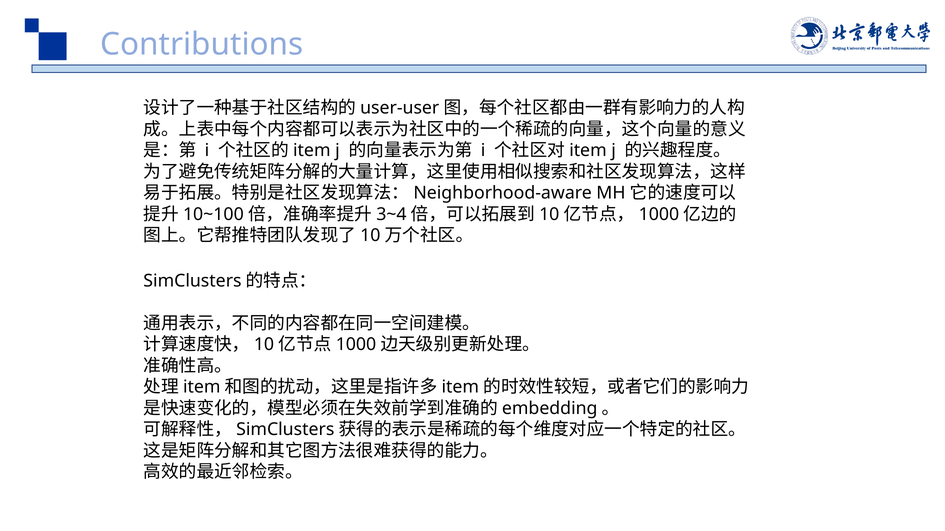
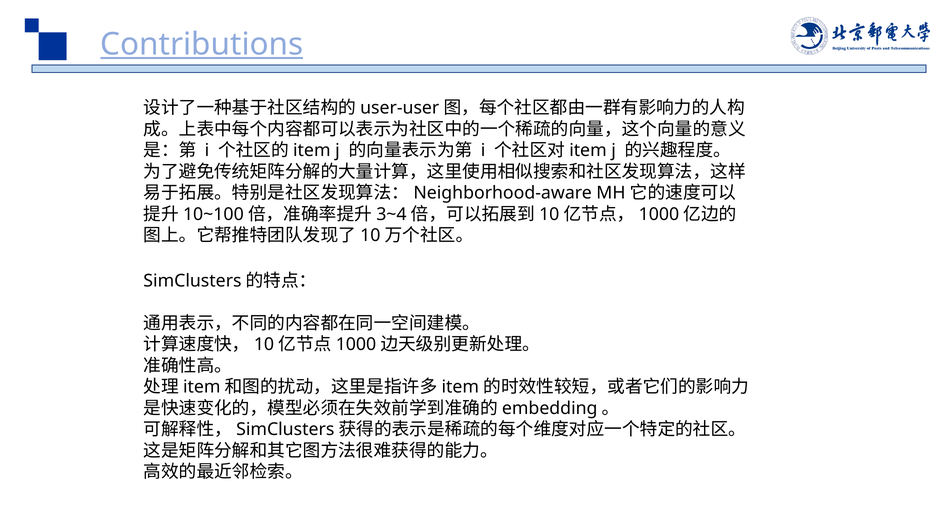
Contributions underline: none -> present (202, 44)
